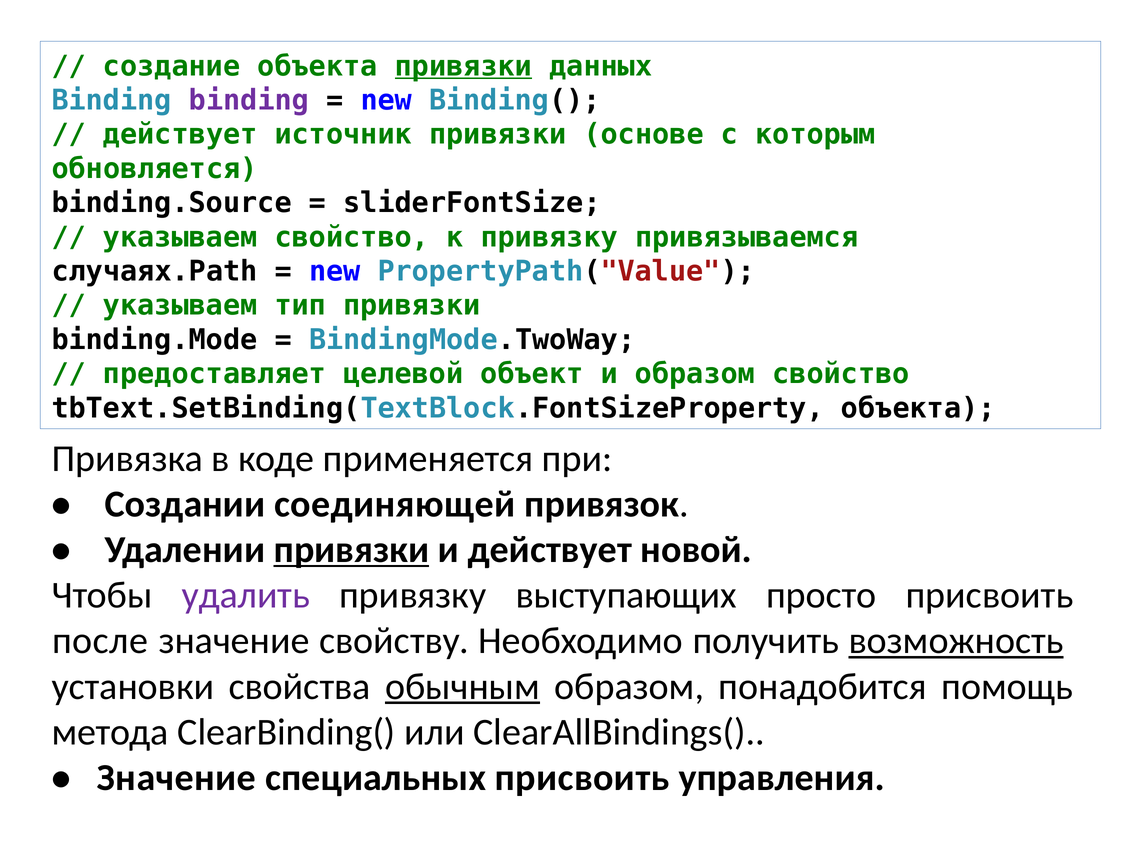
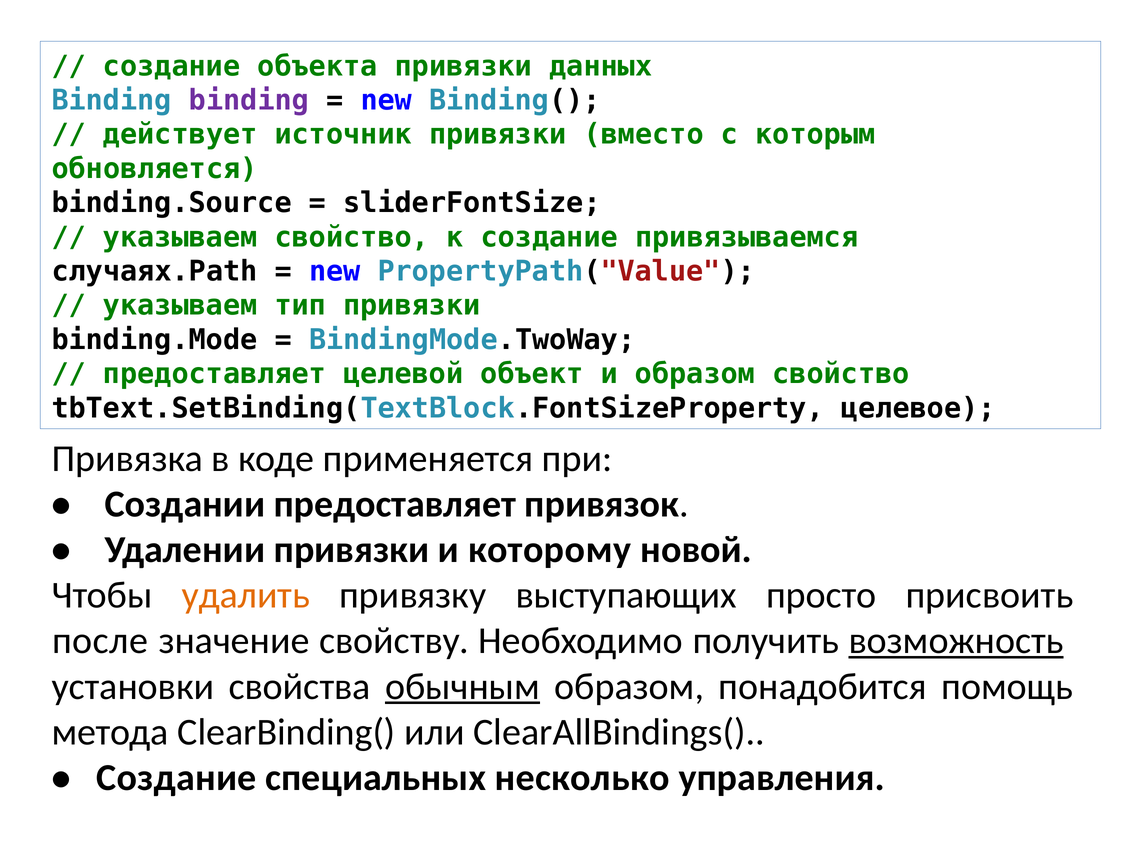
привязки underline: present -> none (463, 66)
основе: основе -> вместо (644, 135)
к привязку: привязку -> создание (549, 237)
tbText.SetBinding(TextBlock.FontSizeProperty объекта: объекта -> целевое (918, 408)
Создании соединяющей: соединяющей -> предоставляет (395, 505)
привязки underline: present -> none (351, 550)
и действует: действует -> которому (550, 550)
удалить colour: purple -> orange (246, 596)
Значение: Значение -> Создание (176, 778)
специальных присвоить: присвоить -> несколько (582, 778)
